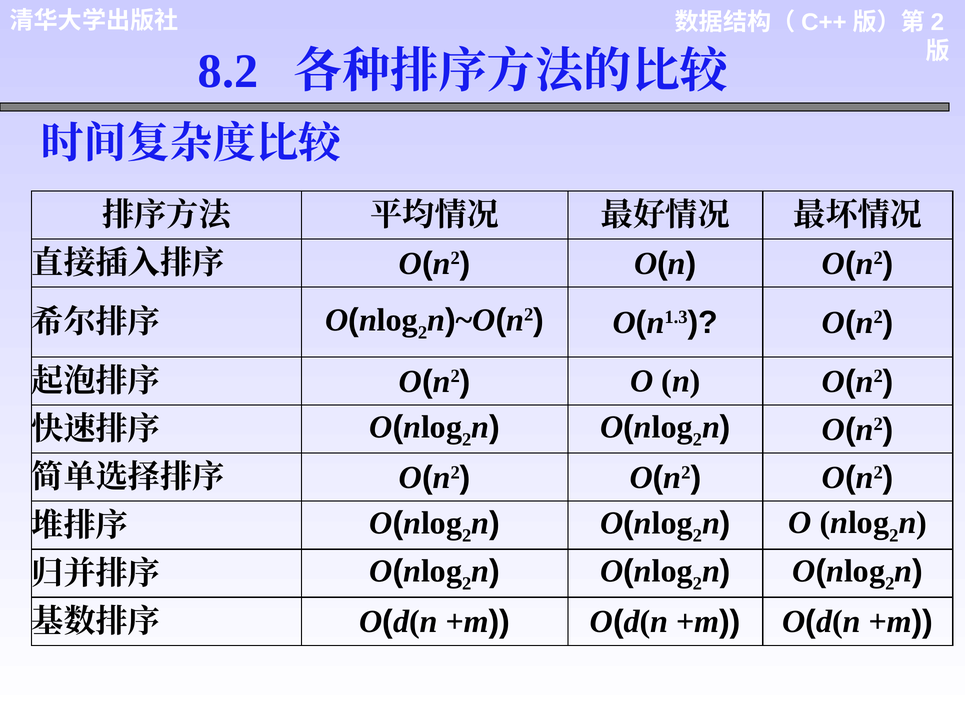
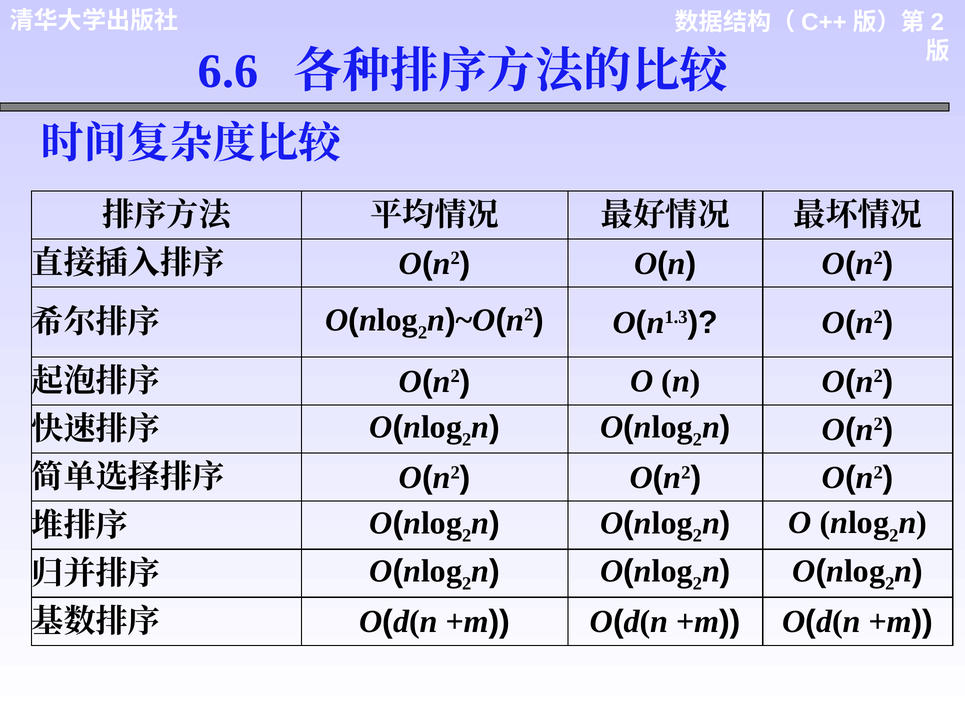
8.2: 8.2 -> 6.6 (228, 71)
